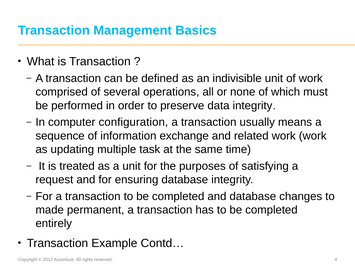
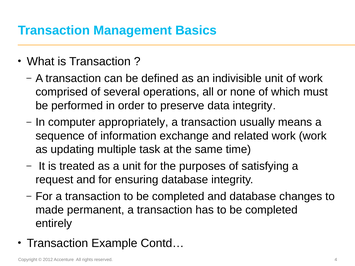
configuration: configuration -> appropriately (133, 122)
